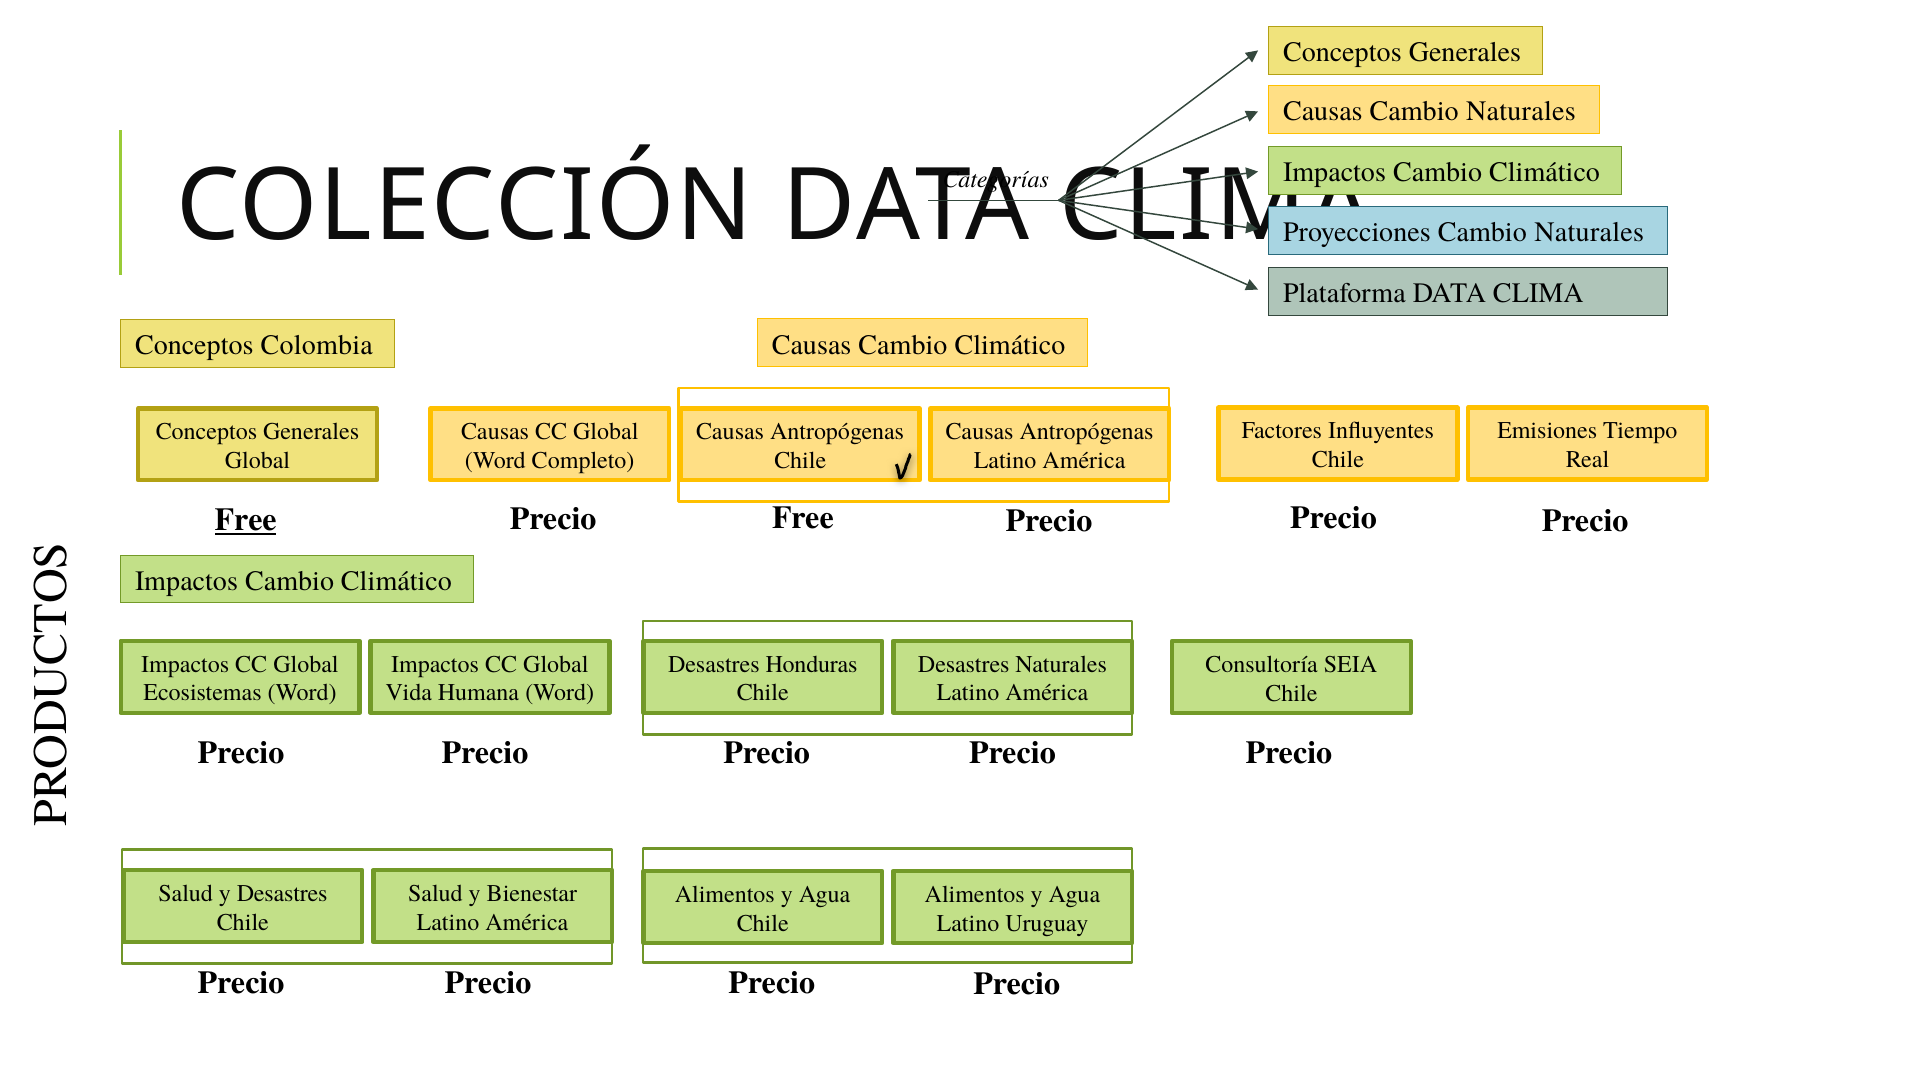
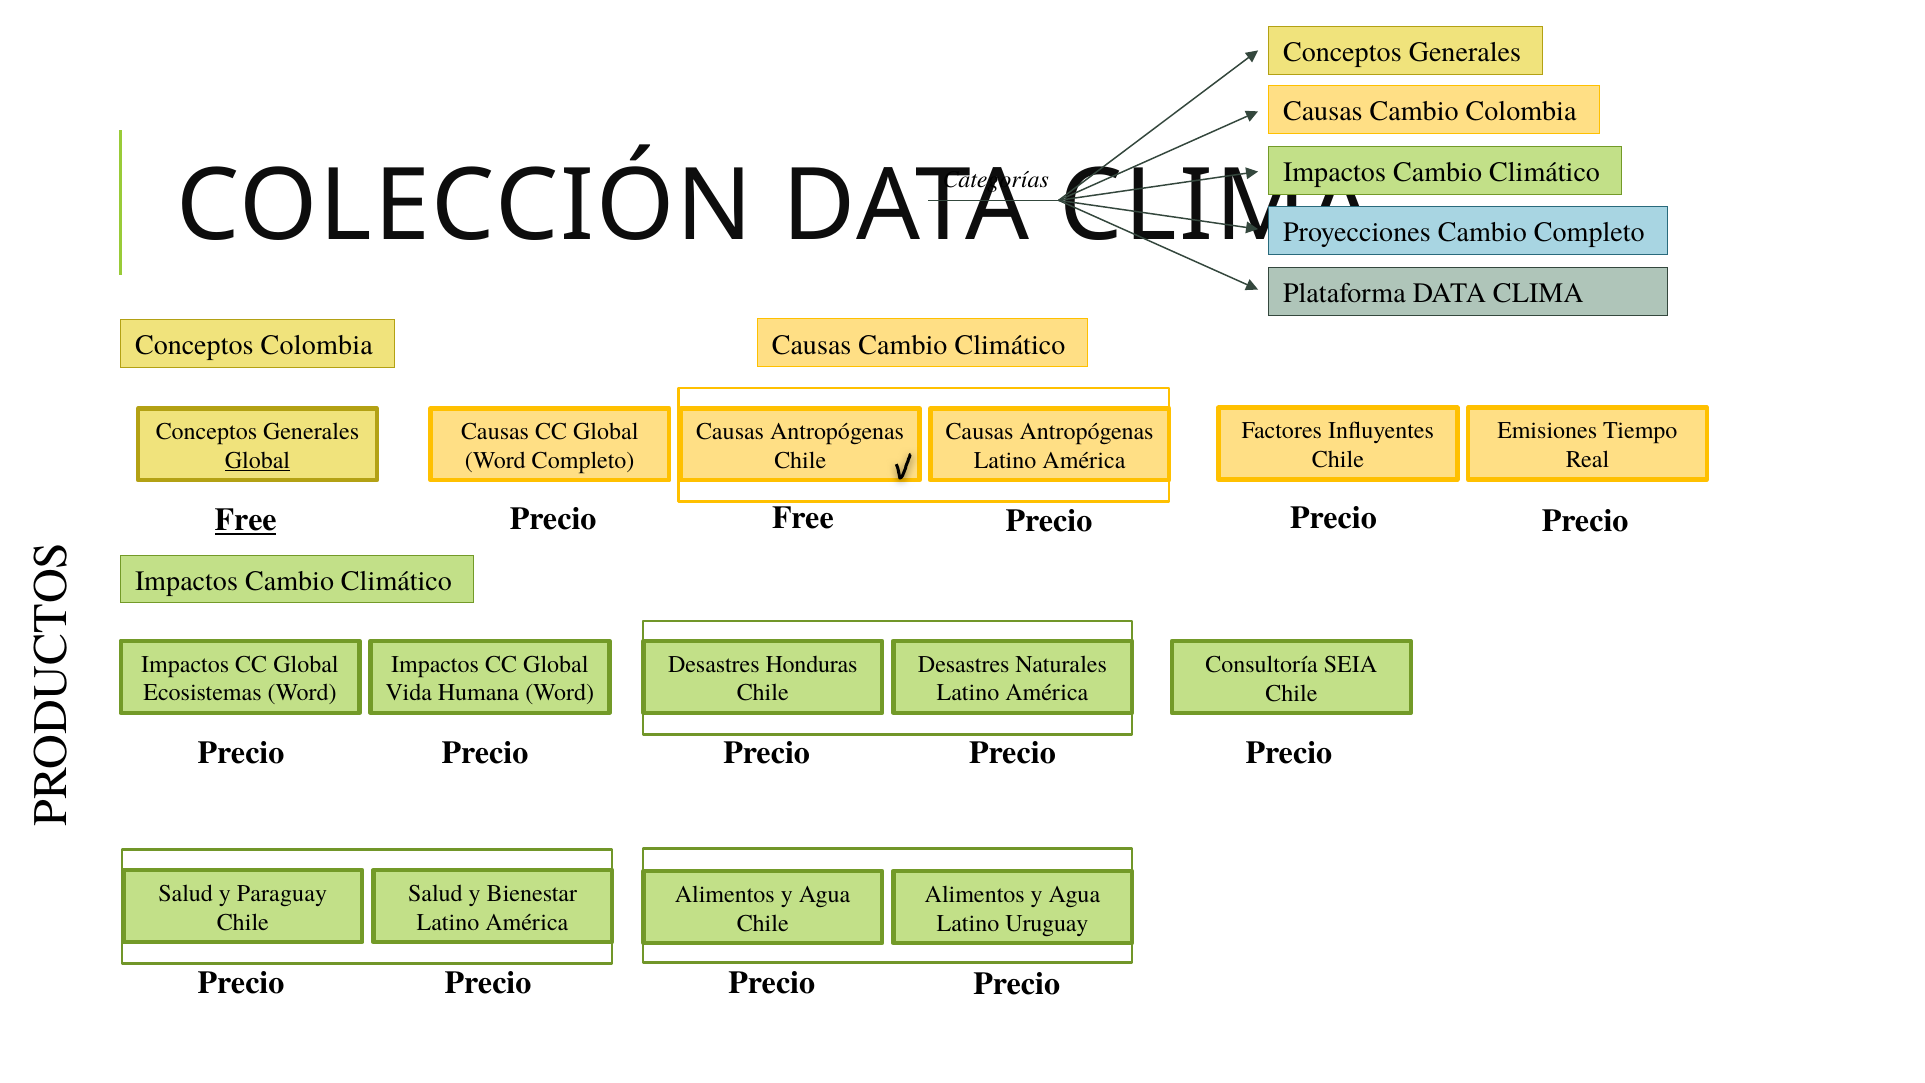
Causas Cambio Naturales: Naturales -> Colombia (1521, 111)
Naturales: Naturales -> Completo (1589, 233)
Global underline: none -> present (258, 460)
y Desastres: Desastres -> Paraguay (282, 893)
